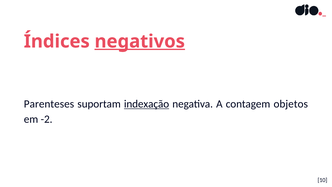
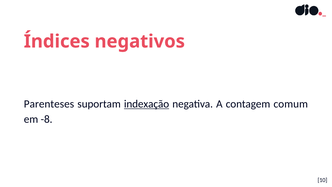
negativos underline: present -> none (140, 41)
objetos: objetos -> comum (291, 104)
-2: -2 -> -8 (47, 119)
